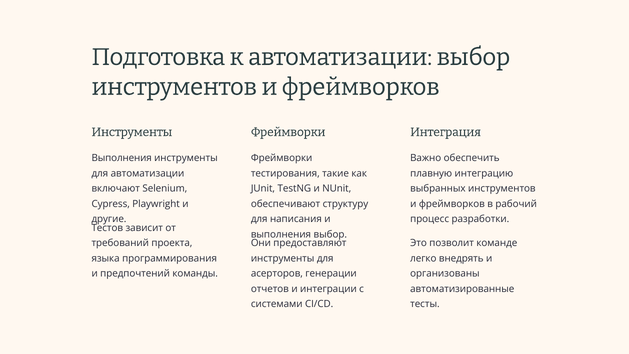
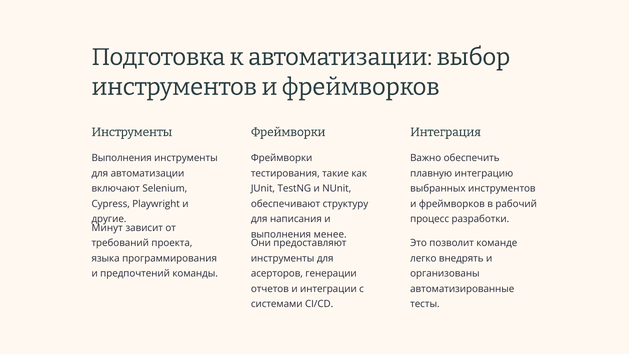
Тестов: Тестов -> Минут (107, 228)
выполнения выбор: выбор -> менее (330, 234)
